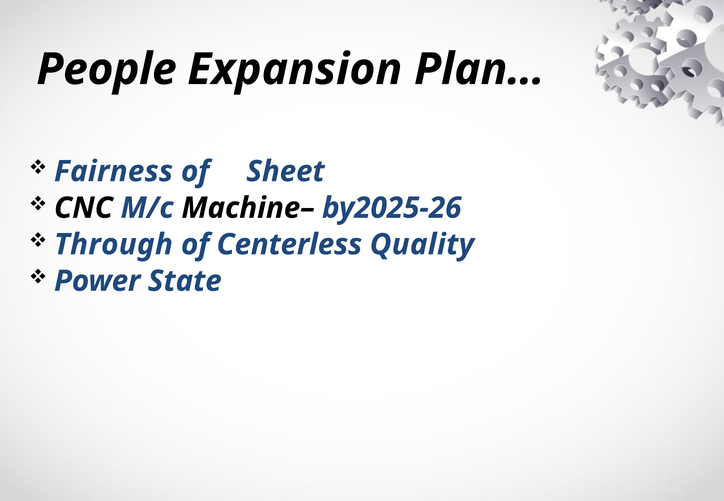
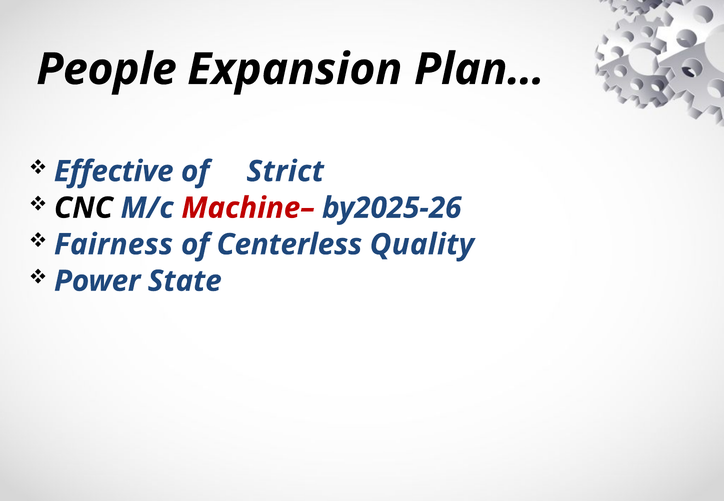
Fairness: Fairness -> Effective (114, 171)
Sheet: Sheet -> Strict (285, 171)
Machine– colour: black -> red (248, 208)
Through: Through -> Fairness (114, 245)
